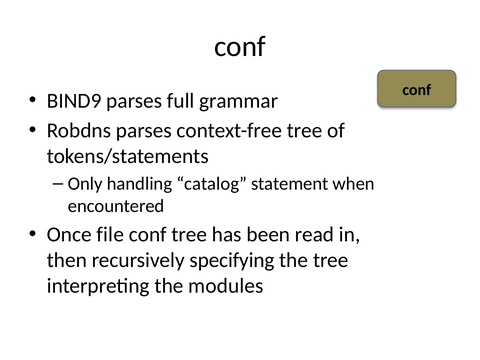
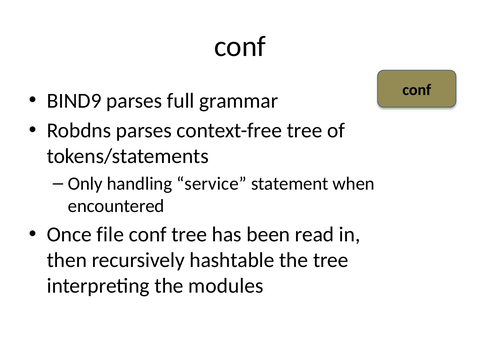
catalog: catalog -> service (212, 184)
specifying: specifying -> hashtable (232, 260)
